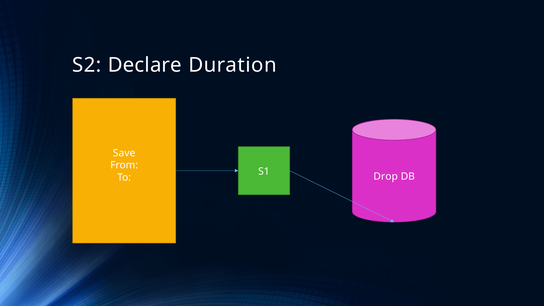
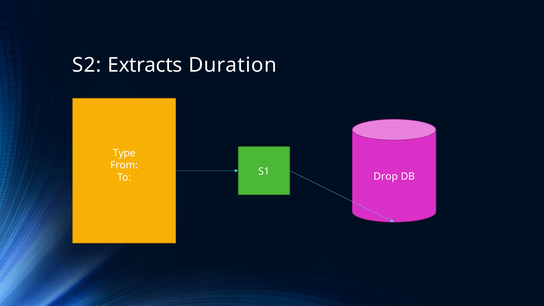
Declare: Declare -> Extracts (145, 65)
Save: Save -> Type (124, 153)
